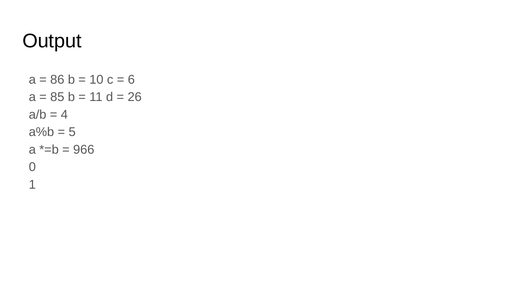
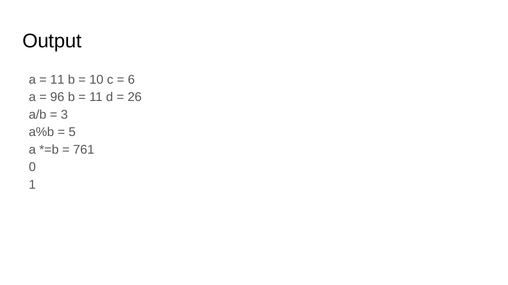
86: 86 -> 11 (57, 80)
85: 85 -> 96 (57, 97)
4: 4 -> 3 (64, 115)
966: 966 -> 761 (84, 150)
